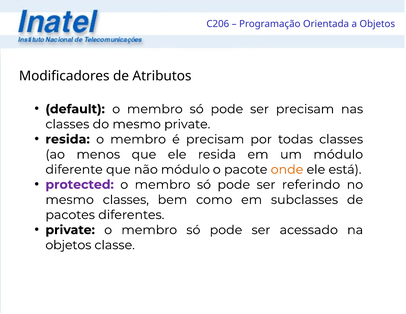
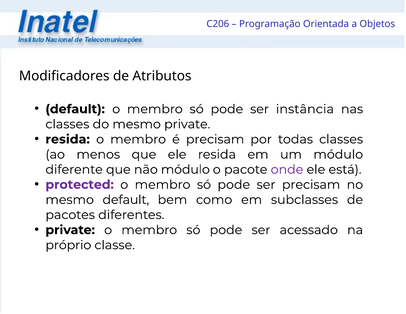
ser precisam: precisam -> instância (305, 109)
onde colour: orange -> purple (287, 170)
ser referindo: referindo -> precisam (311, 185)
mesmo classes: classes -> default (126, 200)
objetos: objetos -> próprio (68, 245)
